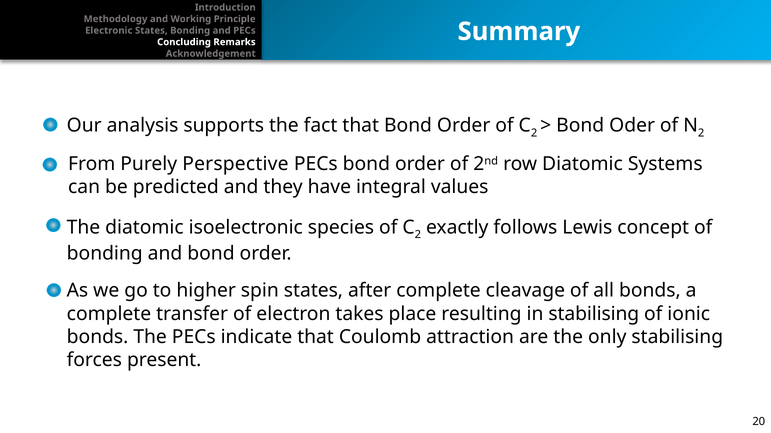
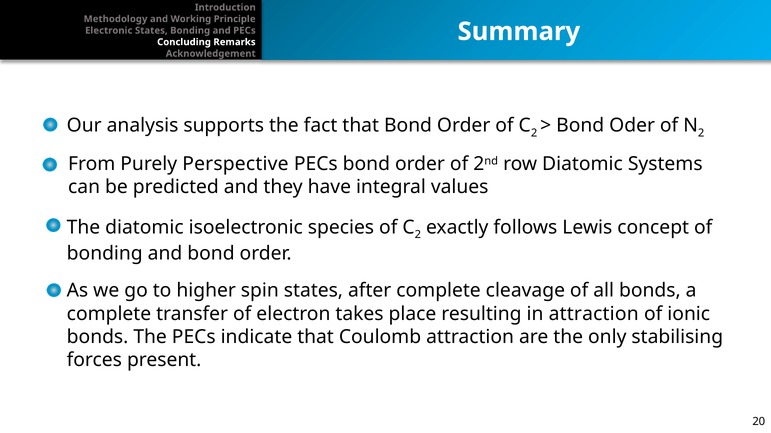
in stabilising: stabilising -> attraction (594, 314)
